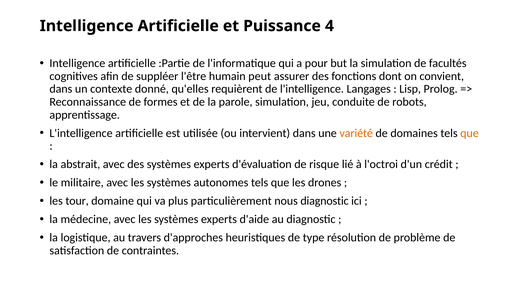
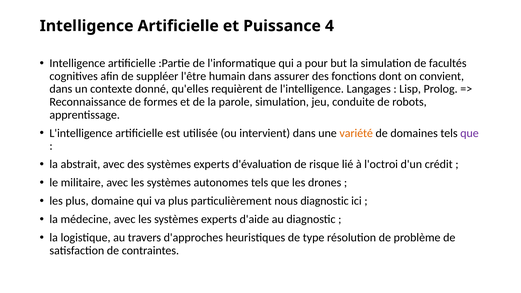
humain peut: peut -> dans (260, 76)
que colour: orange -> purple (470, 133)
les tour: tour -> plus (77, 201)
